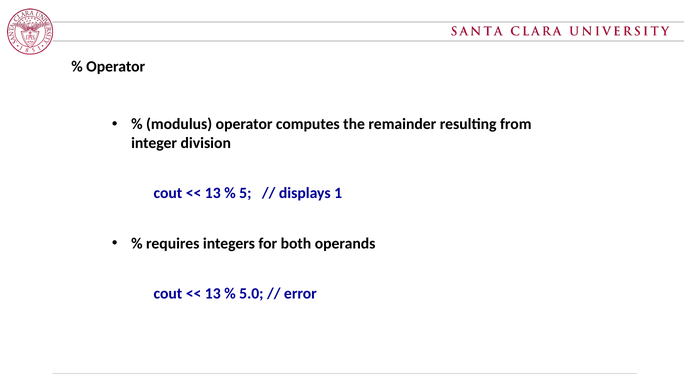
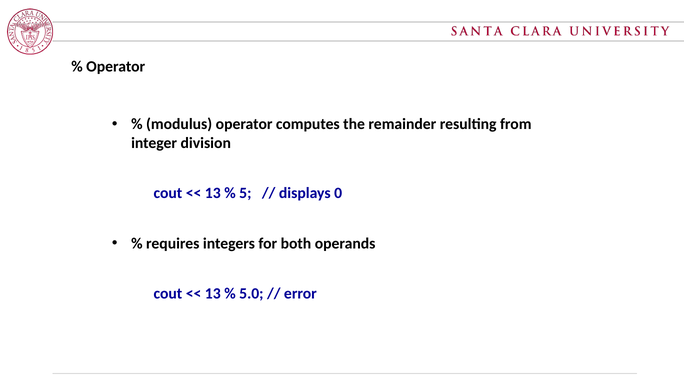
1: 1 -> 0 (338, 193)
